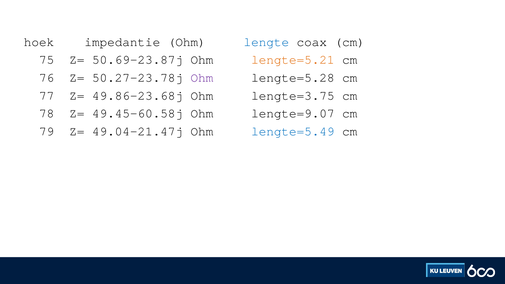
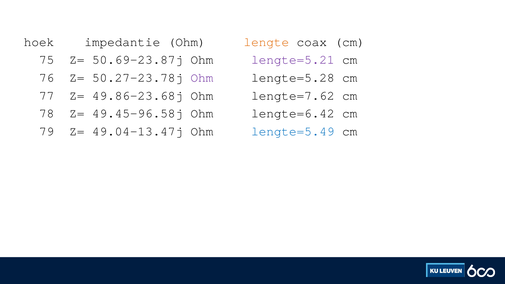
lengte colour: blue -> orange (266, 42)
lengte=5.21 colour: orange -> purple (293, 60)
lengte=3.75: lengte=3.75 -> lengte=7.62 (293, 96)
49.45-60.58j: 49.45-60.58j -> 49.45-96.58j (138, 113)
lengte=9.07: lengte=9.07 -> lengte=6.42 (293, 113)
49.04-21.47j: 49.04-21.47j -> 49.04-13.47j (138, 131)
